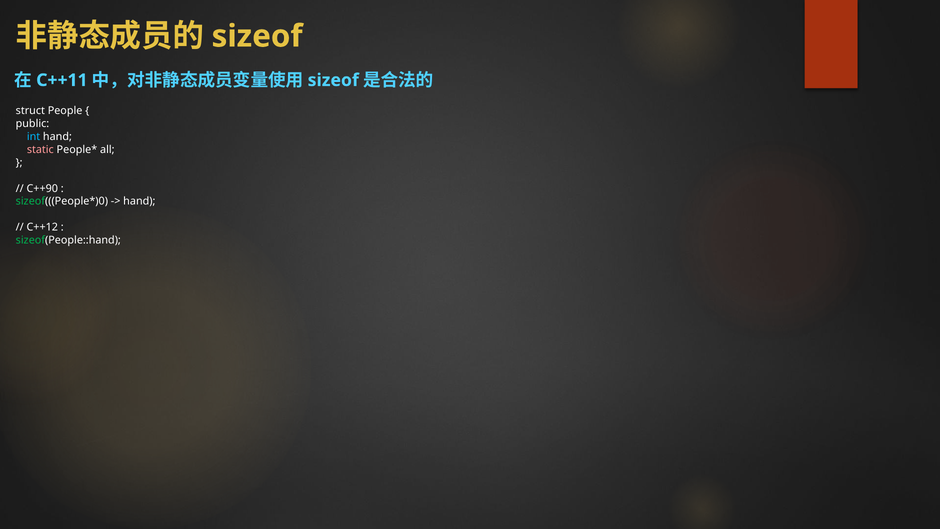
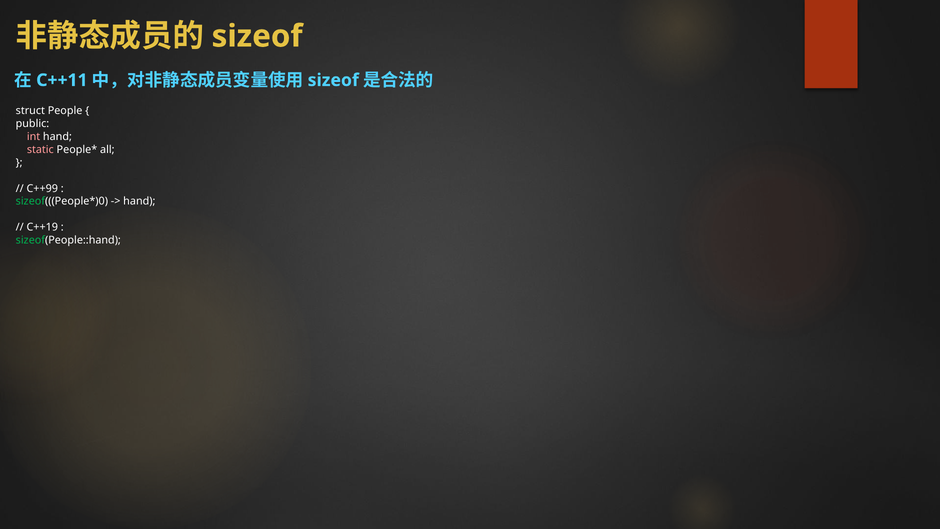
int colour: light blue -> pink (34, 137)
C++90: C++90 -> C++99 (42, 188)
C++12: C++12 -> C++19 (42, 227)
